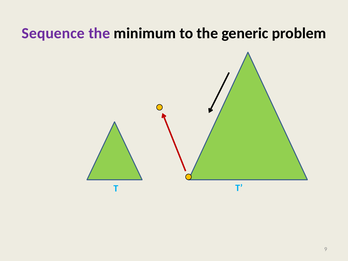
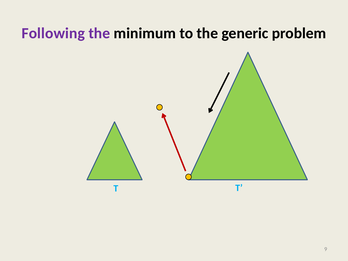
Sequence: Sequence -> Following (53, 33)
